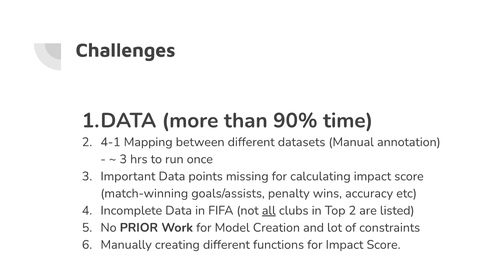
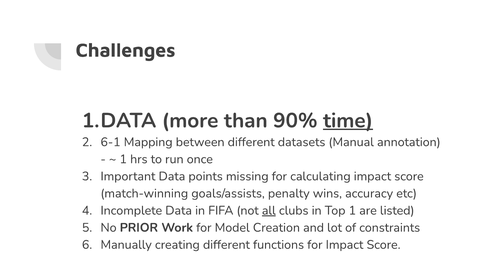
time underline: none -> present (348, 121)
4-1: 4-1 -> 6-1 (111, 142)
3: 3 -> 1 (123, 159)
Top 2: 2 -> 1 (352, 210)
